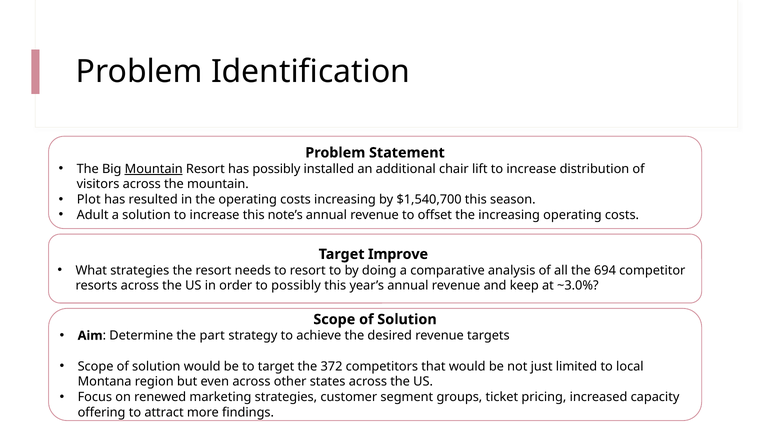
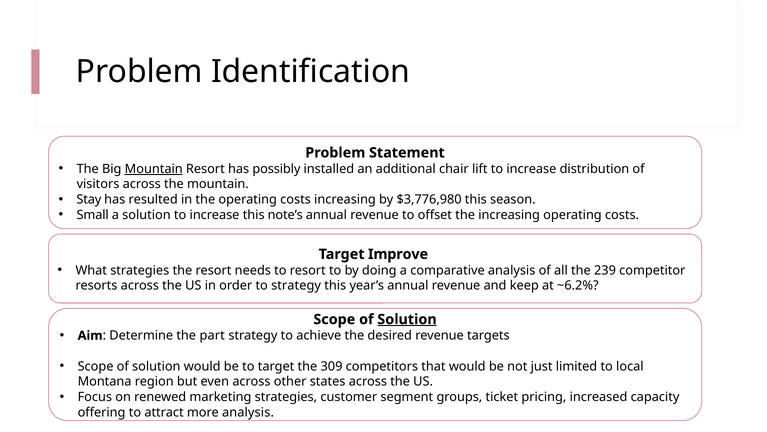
Plot: Plot -> Stay (89, 199)
$1,540,700: $1,540,700 -> $3,776,980 (429, 199)
Adult: Adult -> Small (93, 215)
694: 694 -> 239 (605, 270)
to possibly: possibly -> strategy (296, 285)
~3.0%: ~3.0% -> ~6.2% (578, 285)
Solution underline: none -> present (407, 319)
372: 372 -> 309 (331, 366)
more findings: findings -> analysis (248, 412)
